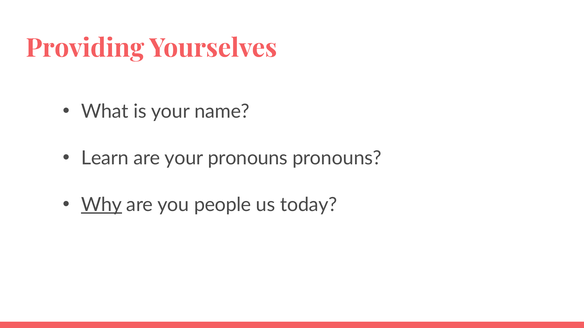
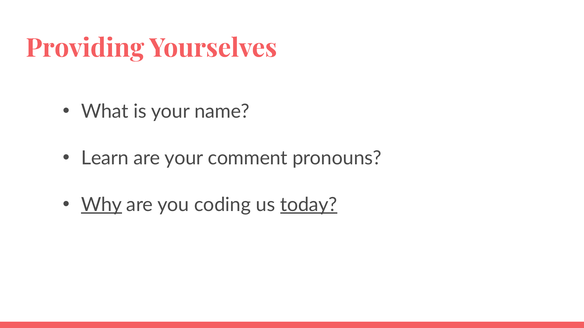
your pronouns: pronouns -> comment (248, 158)
people: people -> coding (222, 205)
today underline: none -> present (309, 205)
